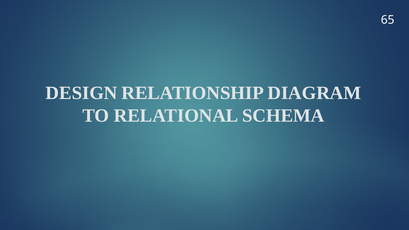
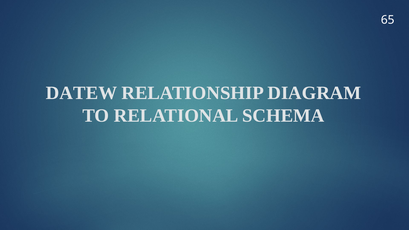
DESIGN: DESIGN -> DATEW (81, 93)
